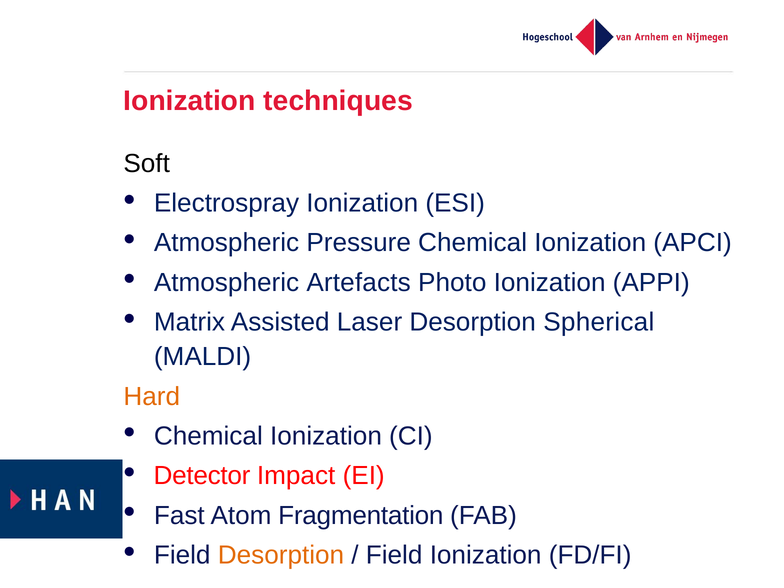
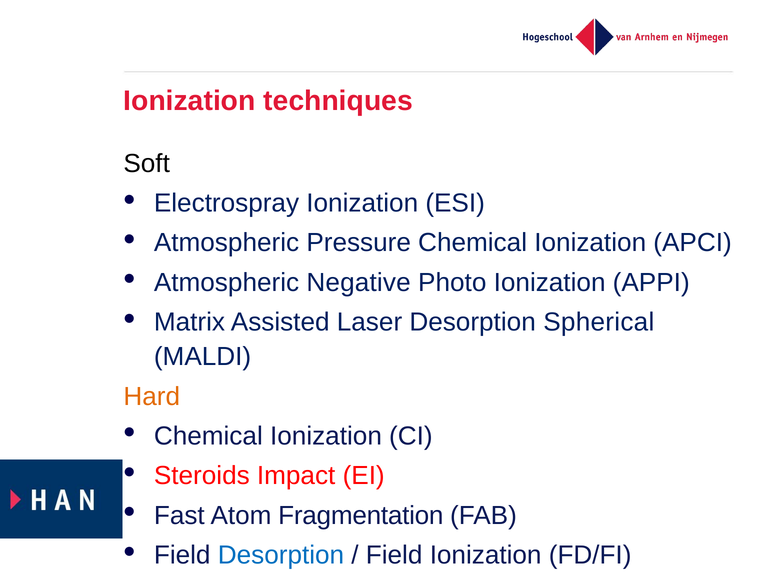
Artefacts: Artefacts -> Negative (359, 283)
Detector: Detector -> Steroids (202, 476)
Desorption colour: orange -> blue (281, 555)
